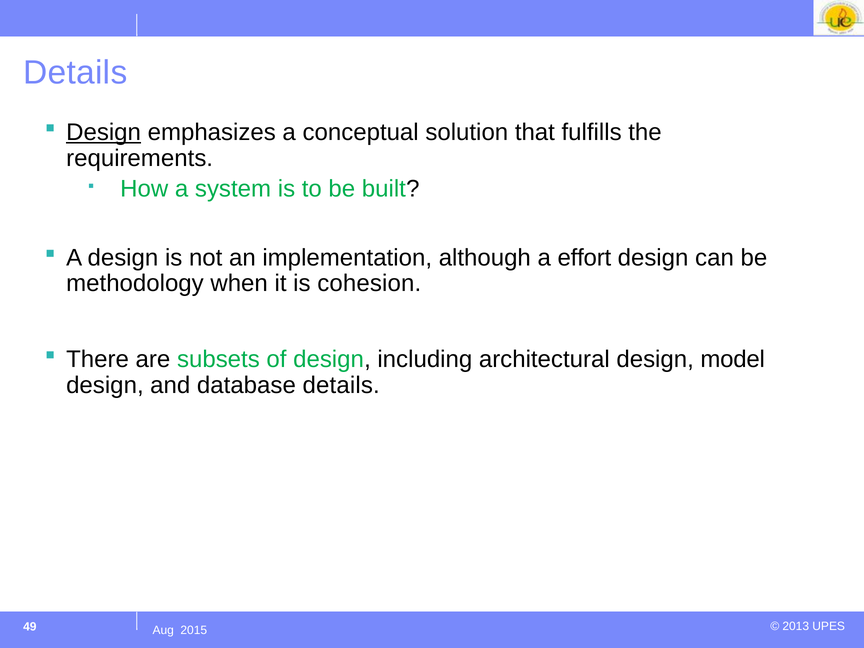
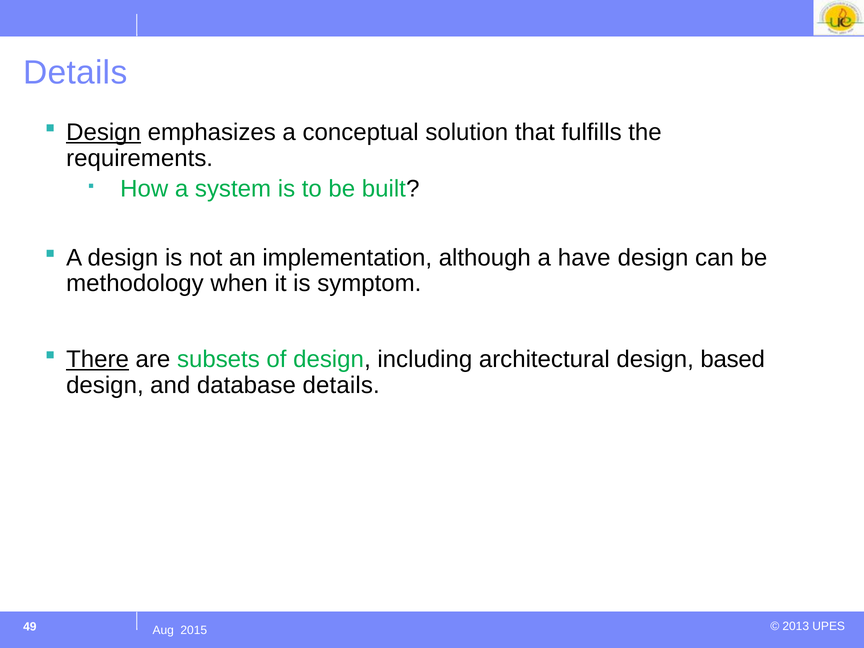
effort: effort -> have (584, 258)
cohesion: cohesion -> symptom (369, 284)
There underline: none -> present (98, 359)
model: model -> based (733, 359)
